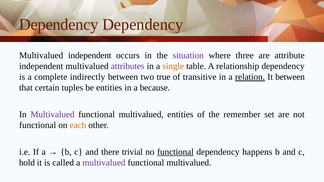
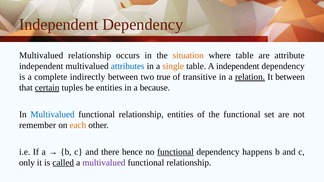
Dependency: Dependency -> Independent (59, 25)
Multivalued independent: independent -> relationship (90, 55)
situation colour: purple -> orange (188, 55)
where three: three -> table (245, 55)
attributes colour: purple -> blue (128, 66)
A relationship: relationship -> independent (238, 66)
certain underline: none -> present (47, 88)
Multivalued colour: purple -> blue (52, 115)
multivalued: multivalued -> relationship (141, 115)
the remember: remember -> functional (242, 115)
functional: functional -> remember (38, 125)
trivial: trivial -> hence (132, 152)
hold: hold -> only (27, 163)
called underline: none -> present (63, 163)
multivalued: multivalued -> relationship (189, 163)
